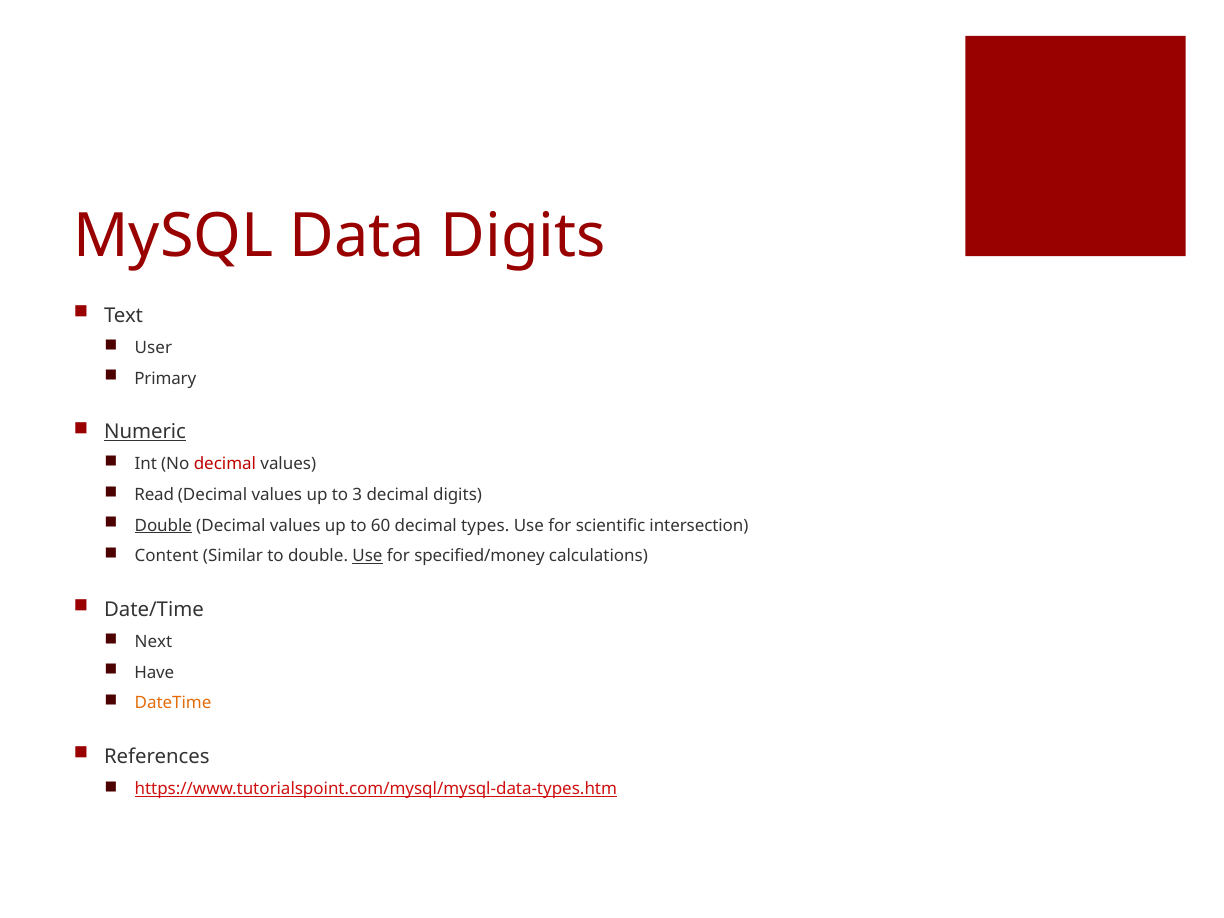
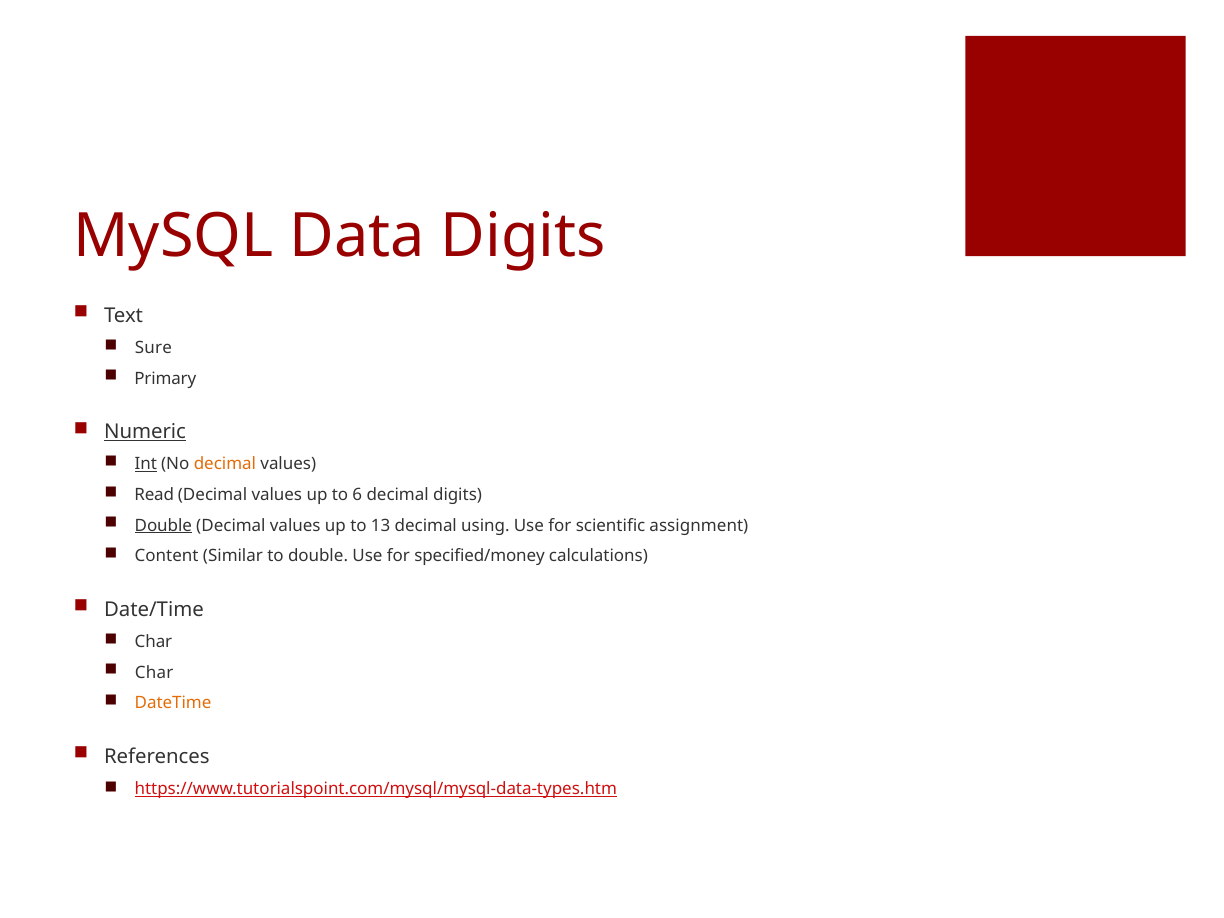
User: User -> Sure (153, 348)
Int underline: none -> present (146, 464)
decimal colour: red -> orange (225, 464)
3: 3 -> 6 (357, 495)
60: 60 -> 13 (381, 526)
types: types -> using (485, 526)
intersection: intersection -> assignment (699, 526)
Use underline: present -> none (367, 556)
Next: Next -> Char (153, 642)
Have: Have -> Char (154, 673)
